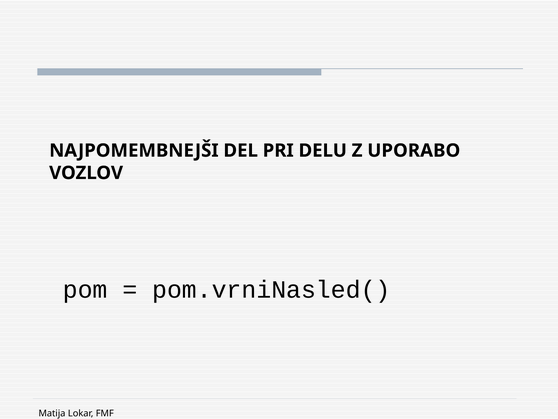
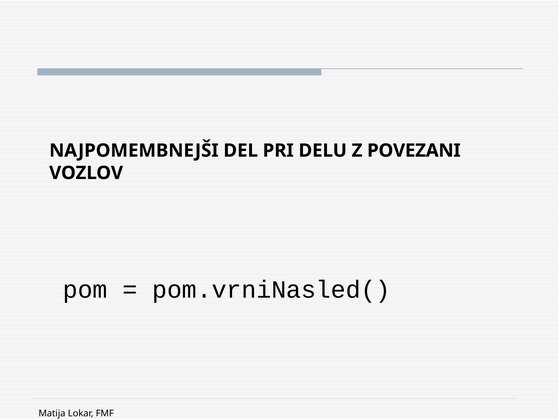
UPORABO: UPORABO -> POVEZANI (414, 150)
